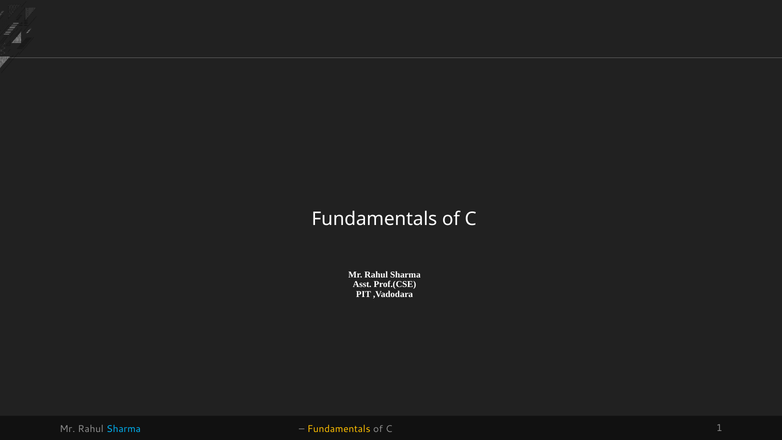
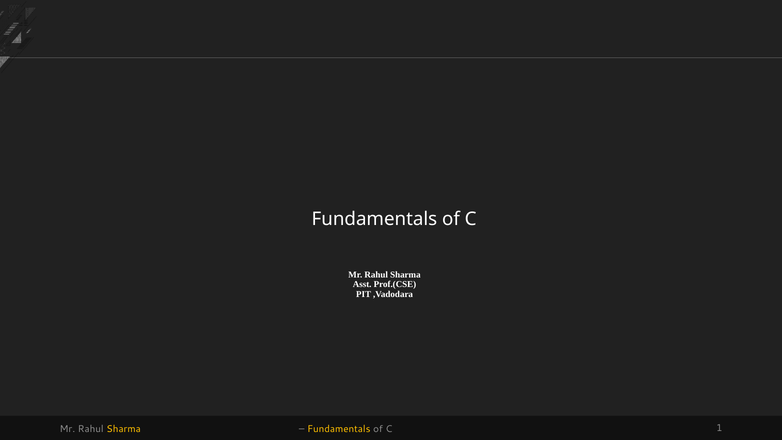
Sharma colour: light blue -> yellow (124, 429)
